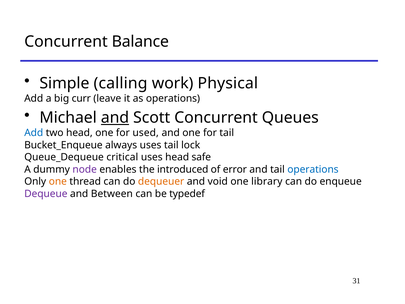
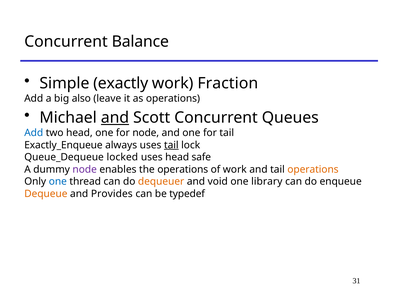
calling: calling -> exactly (121, 83)
Physical: Physical -> Fraction (228, 83)
curr: curr -> also (81, 99)
for used: used -> node (146, 133)
Bucket_Enqueue: Bucket_Enqueue -> Exactly_Enqueue (63, 145)
tail underline: none -> present (171, 145)
critical: critical -> locked (122, 157)
the introduced: introduced -> operations (183, 169)
of error: error -> work (235, 169)
operations colour: blue -> orange (313, 169)
one colour: orange -> blue (58, 181)
Dequeue colour: purple -> orange (46, 193)
Between: Between -> Provides (112, 193)
